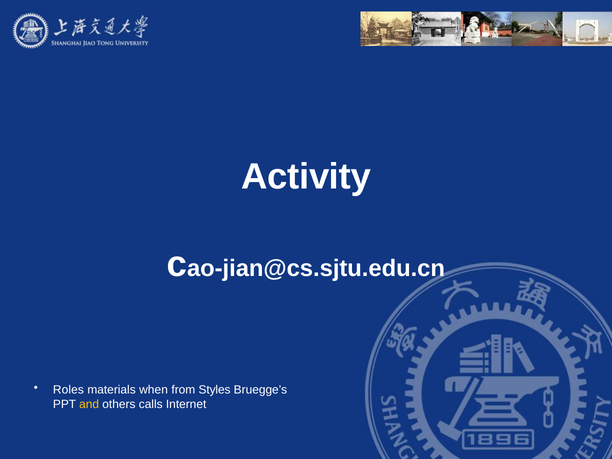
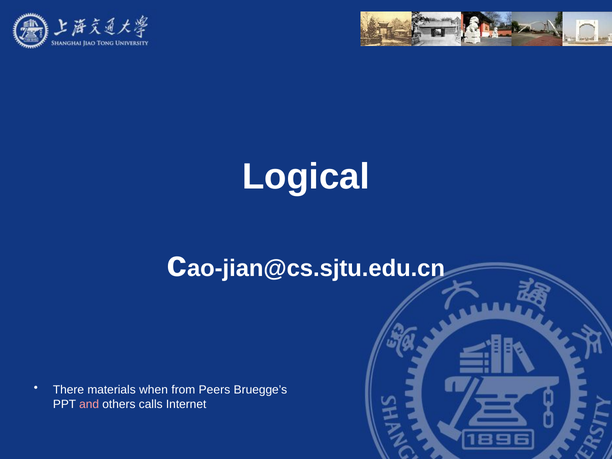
Activity: Activity -> Logical (306, 176)
Roles: Roles -> There (68, 390)
Styles: Styles -> Peers (214, 390)
and colour: yellow -> pink (89, 404)
